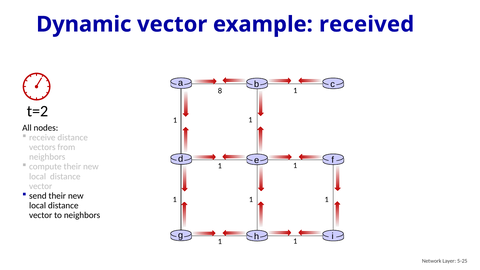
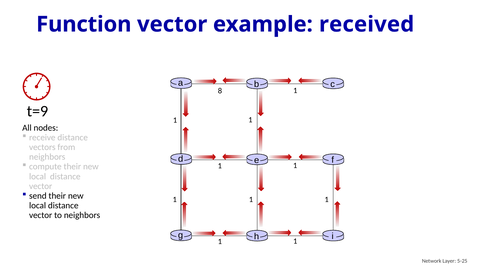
Dynamic: Dynamic -> Function (84, 24)
t=2: t=2 -> t=9 (37, 111)
